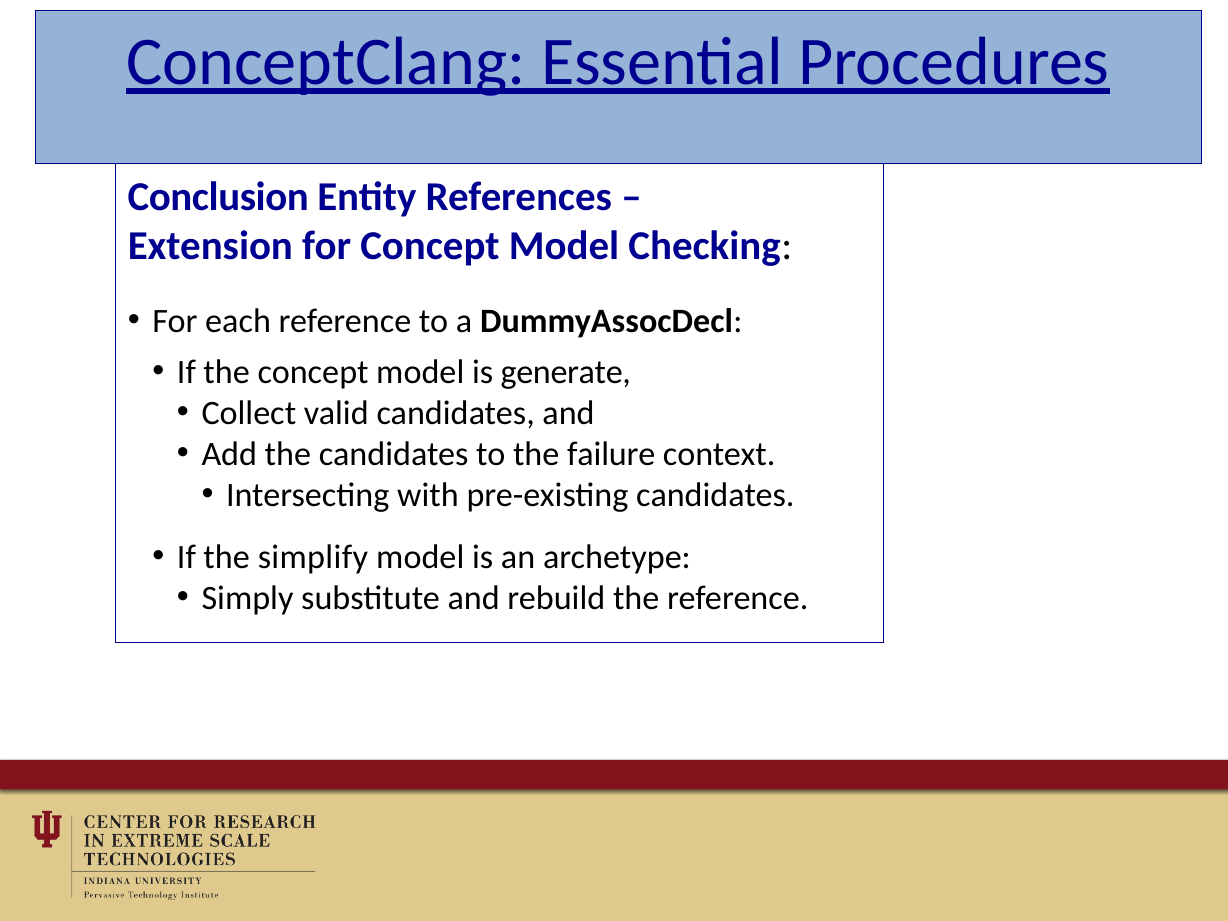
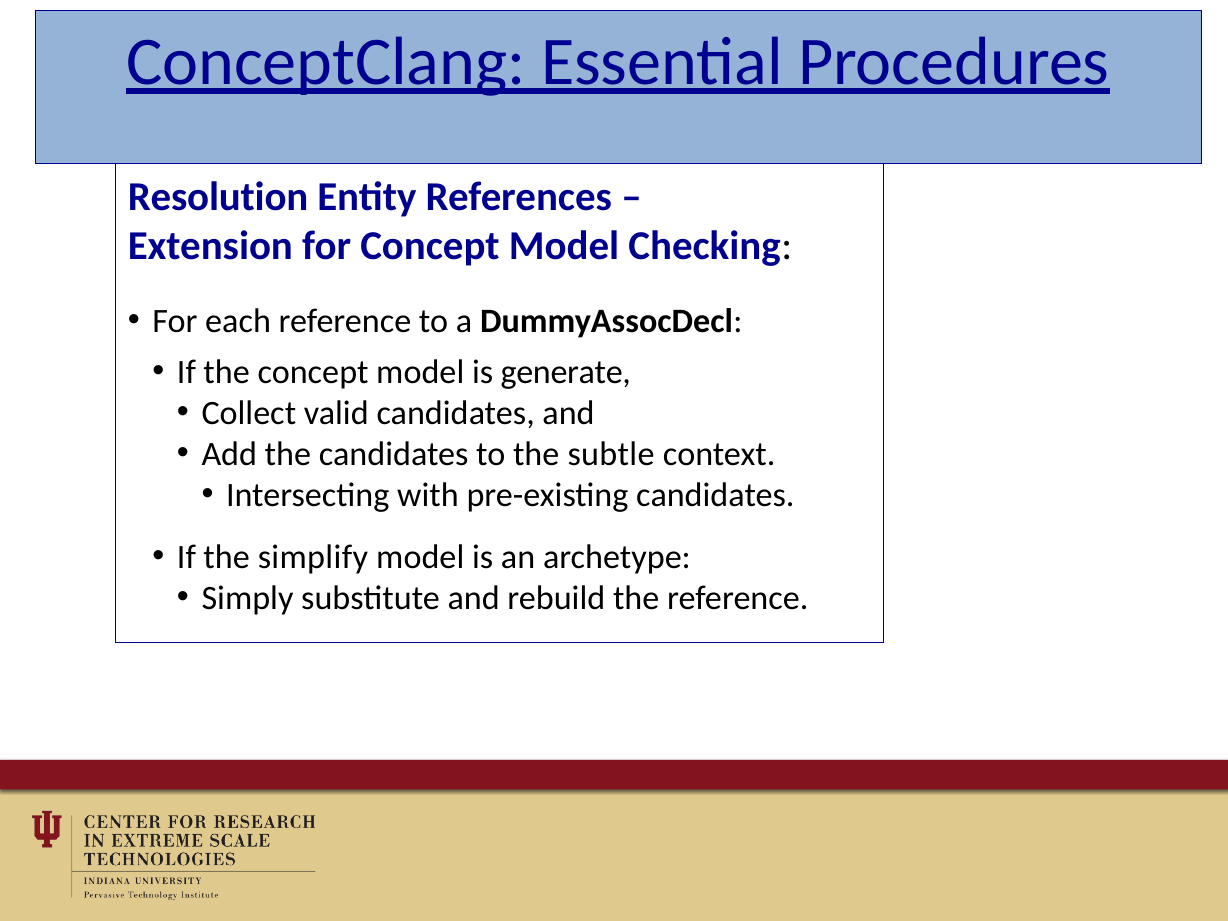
Conclusion: Conclusion -> Resolution (218, 197)
failure: failure -> subtle (611, 455)
